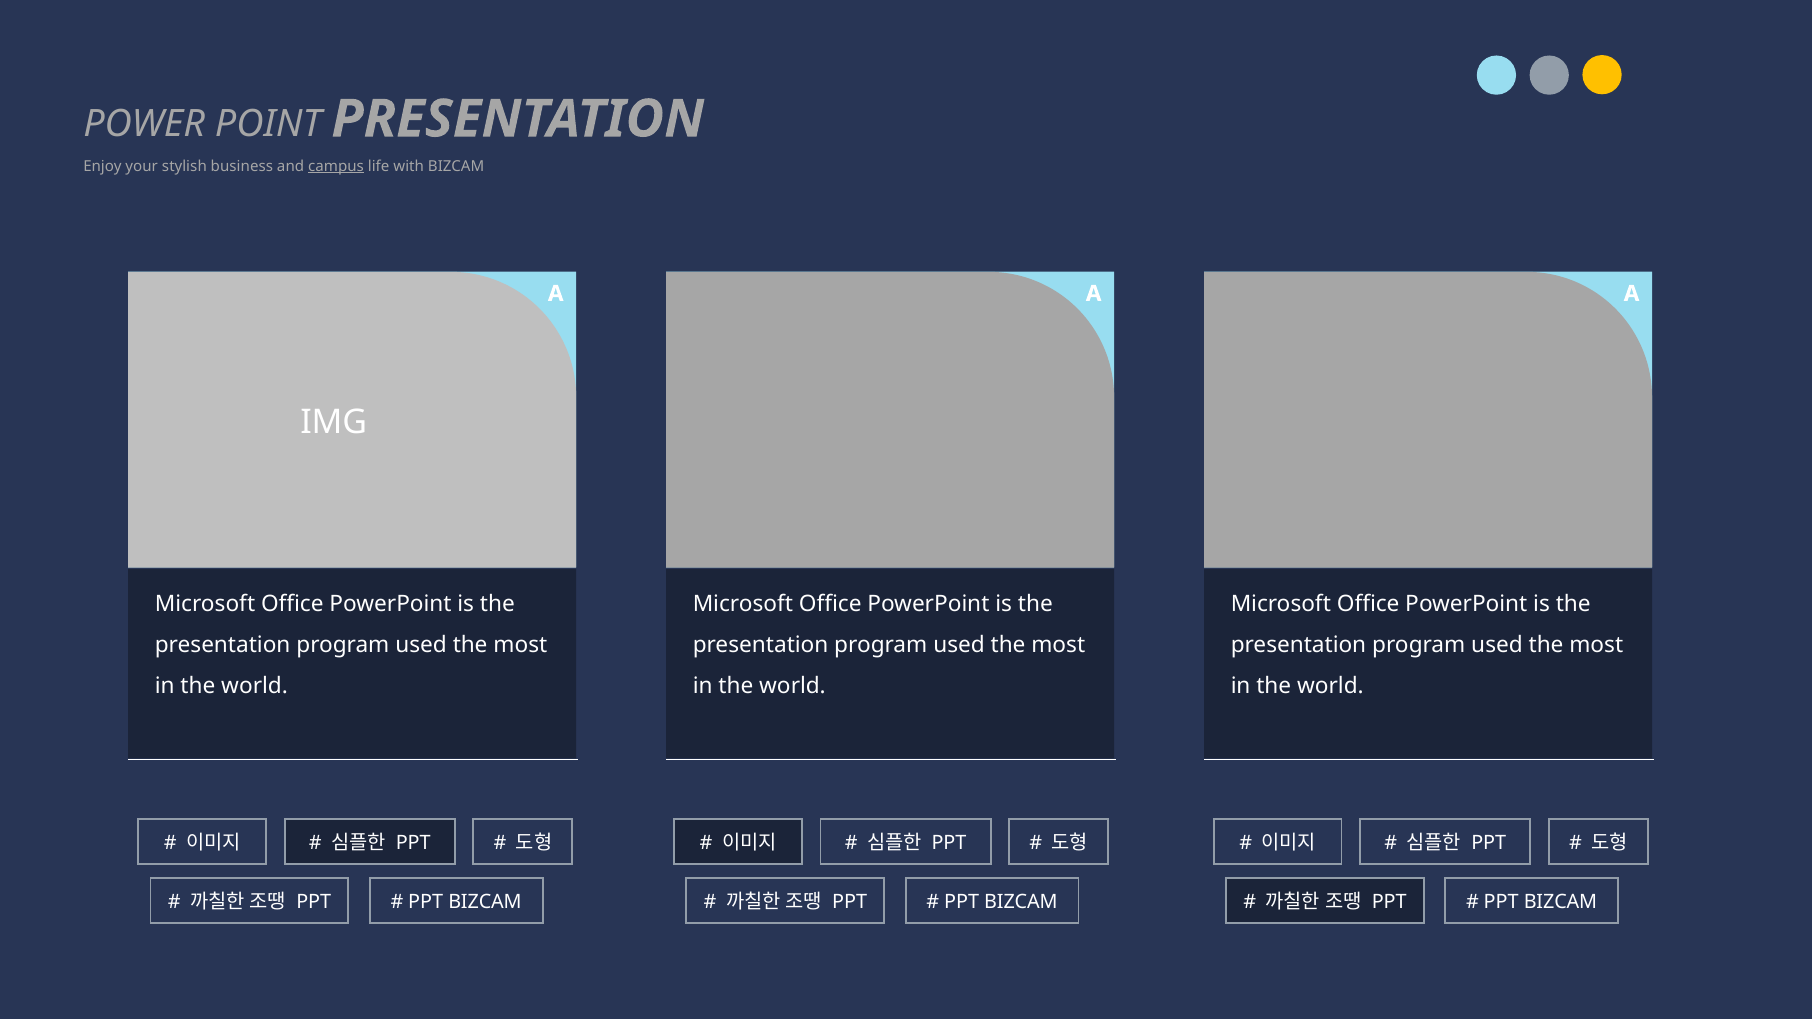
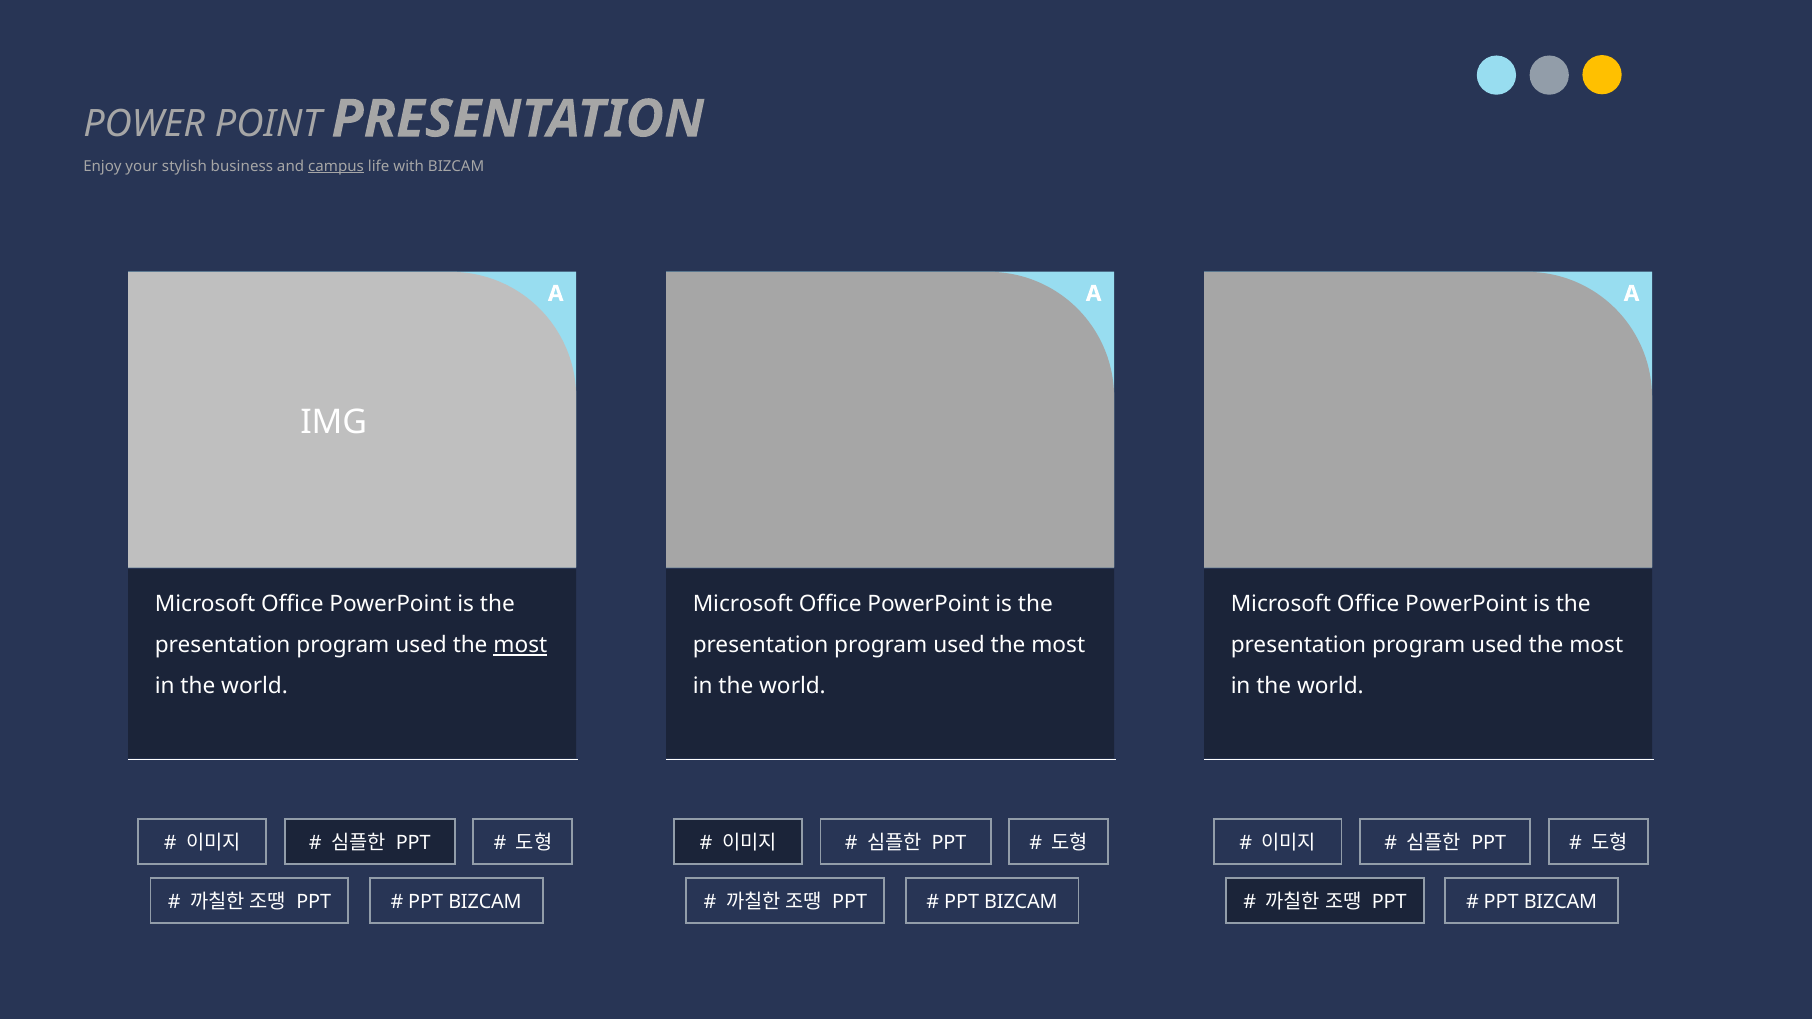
most underline: none -> present (520, 645)
